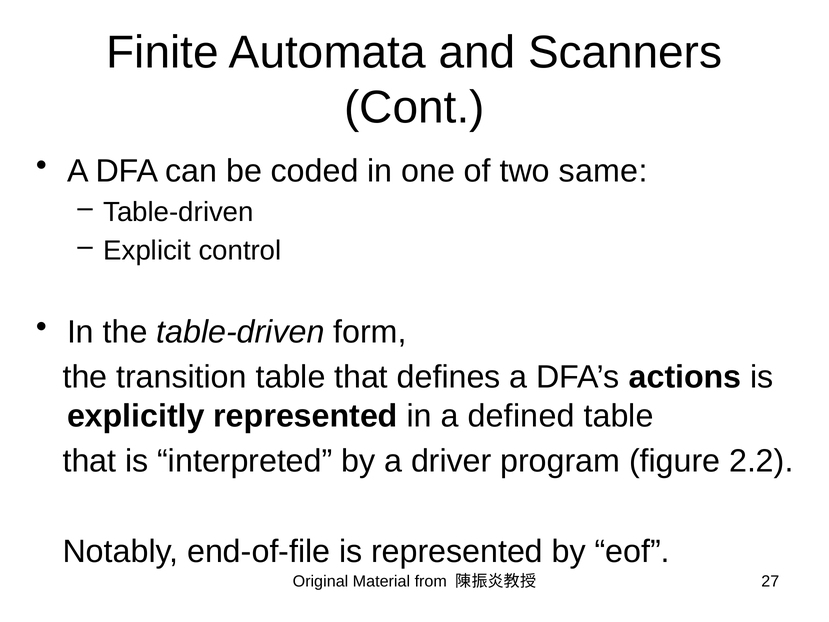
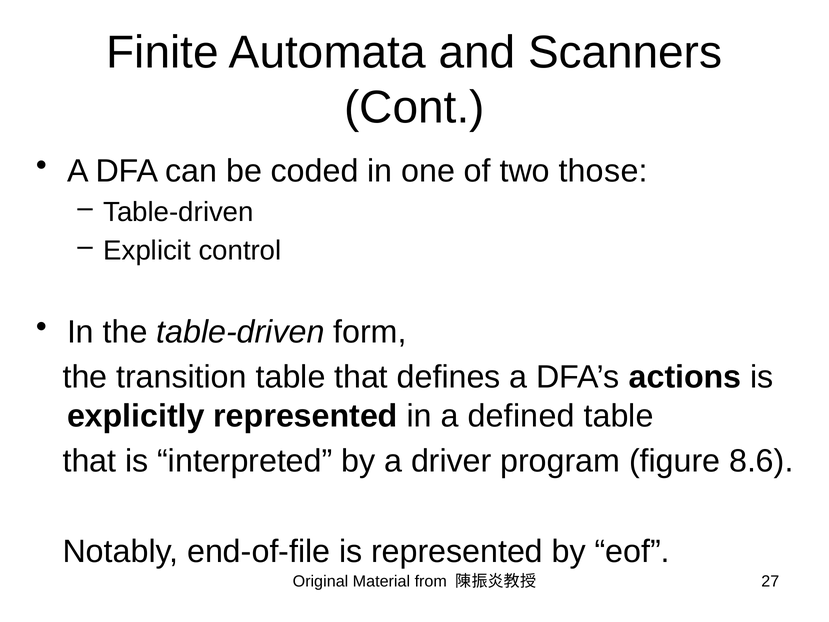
same: same -> those (603, 171)
2.2: 2.2 -> 8.6 (761, 461)
